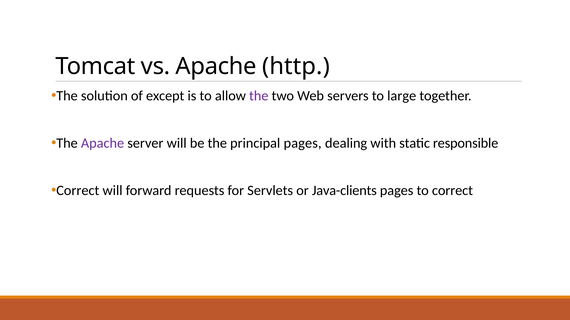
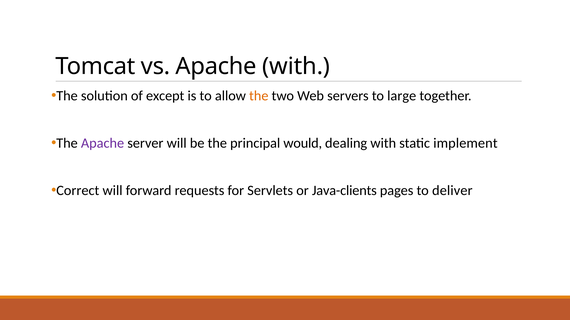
Apache http: http -> with (296, 66)
the colour: purple -> orange (259, 96)
principal pages: pages -> would (303, 143)
responsible: responsible -> implement (465, 143)
to correct: correct -> deliver (452, 191)
